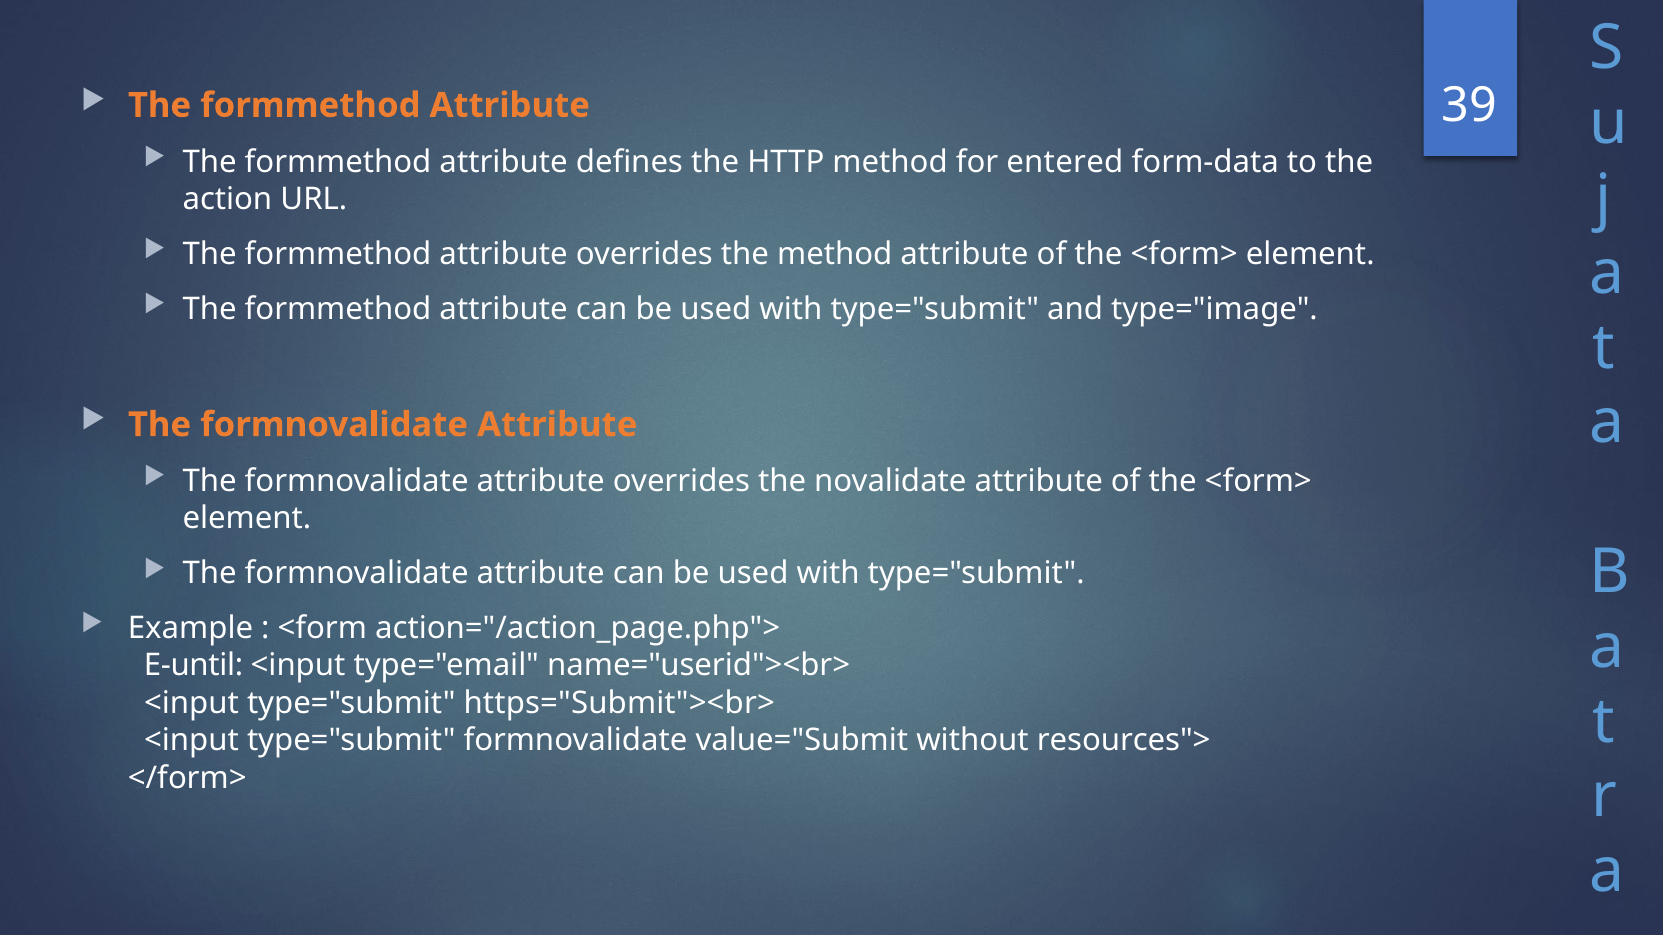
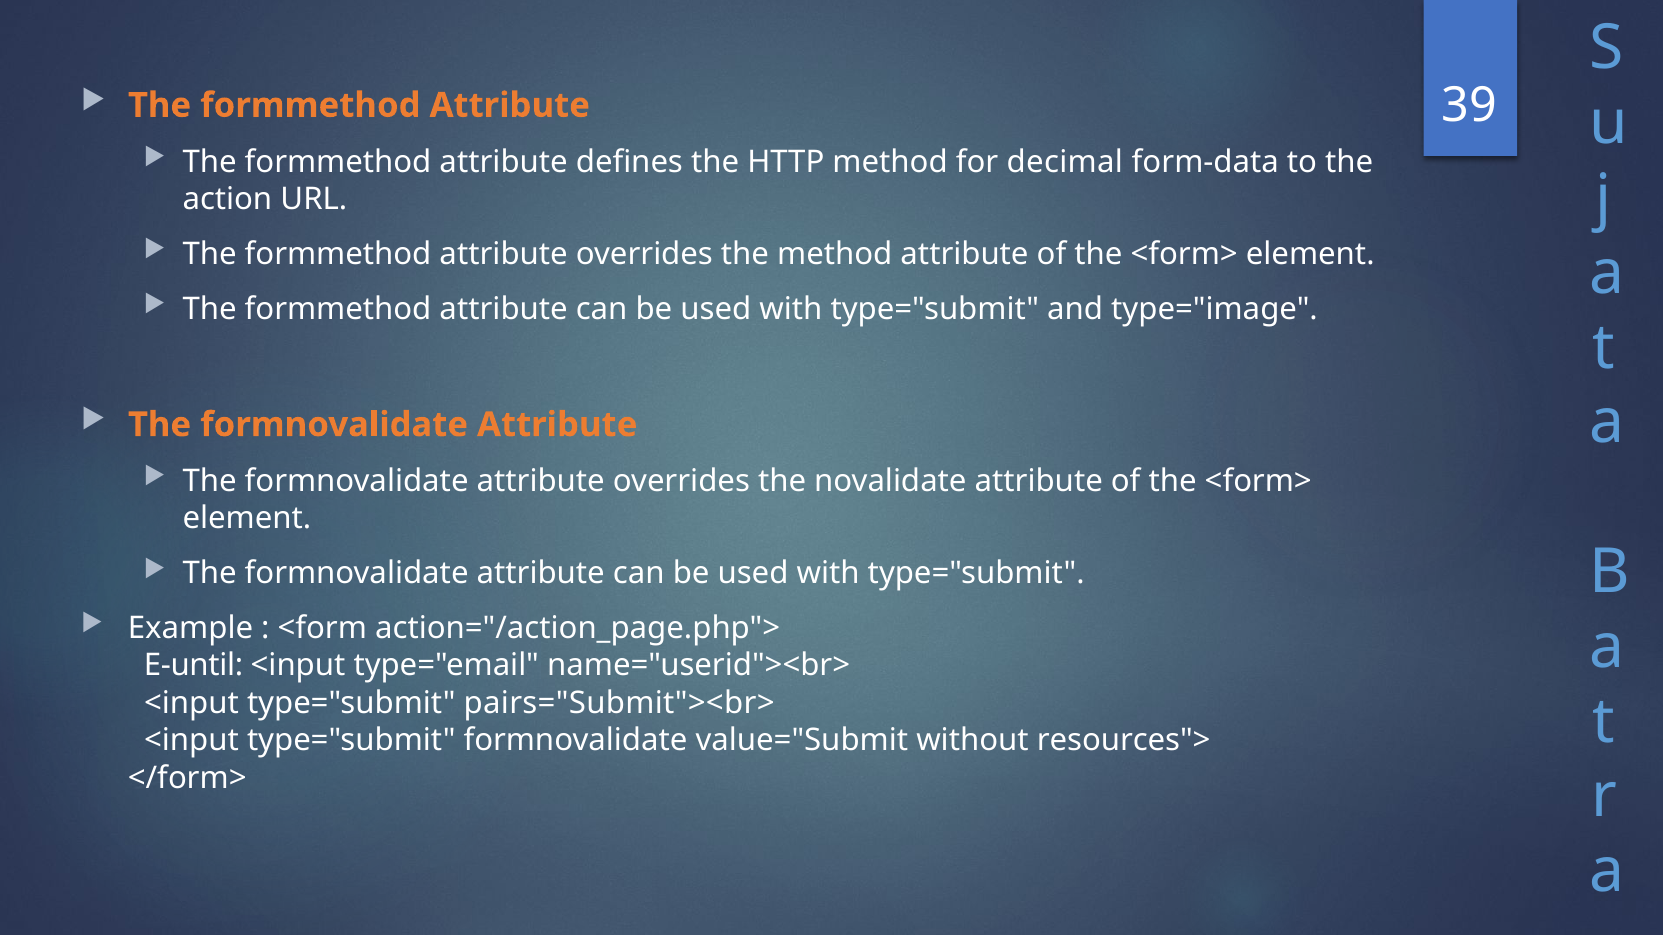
entered: entered -> decimal (1065, 162)
https="Submit"><br>: https="Submit"><br> -> pairs="Submit"><br> (619, 703)
